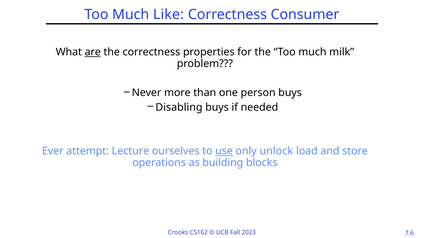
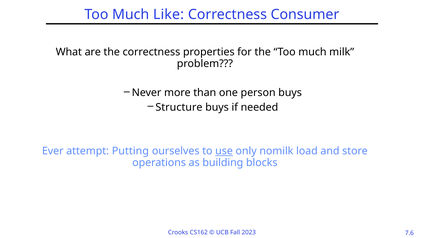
are underline: present -> none (93, 52)
Disabling: Disabling -> Structure (179, 108)
Lecture: Lecture -> Putting (130, 151)
unlock: unlock -> nomilk (276, 151)
